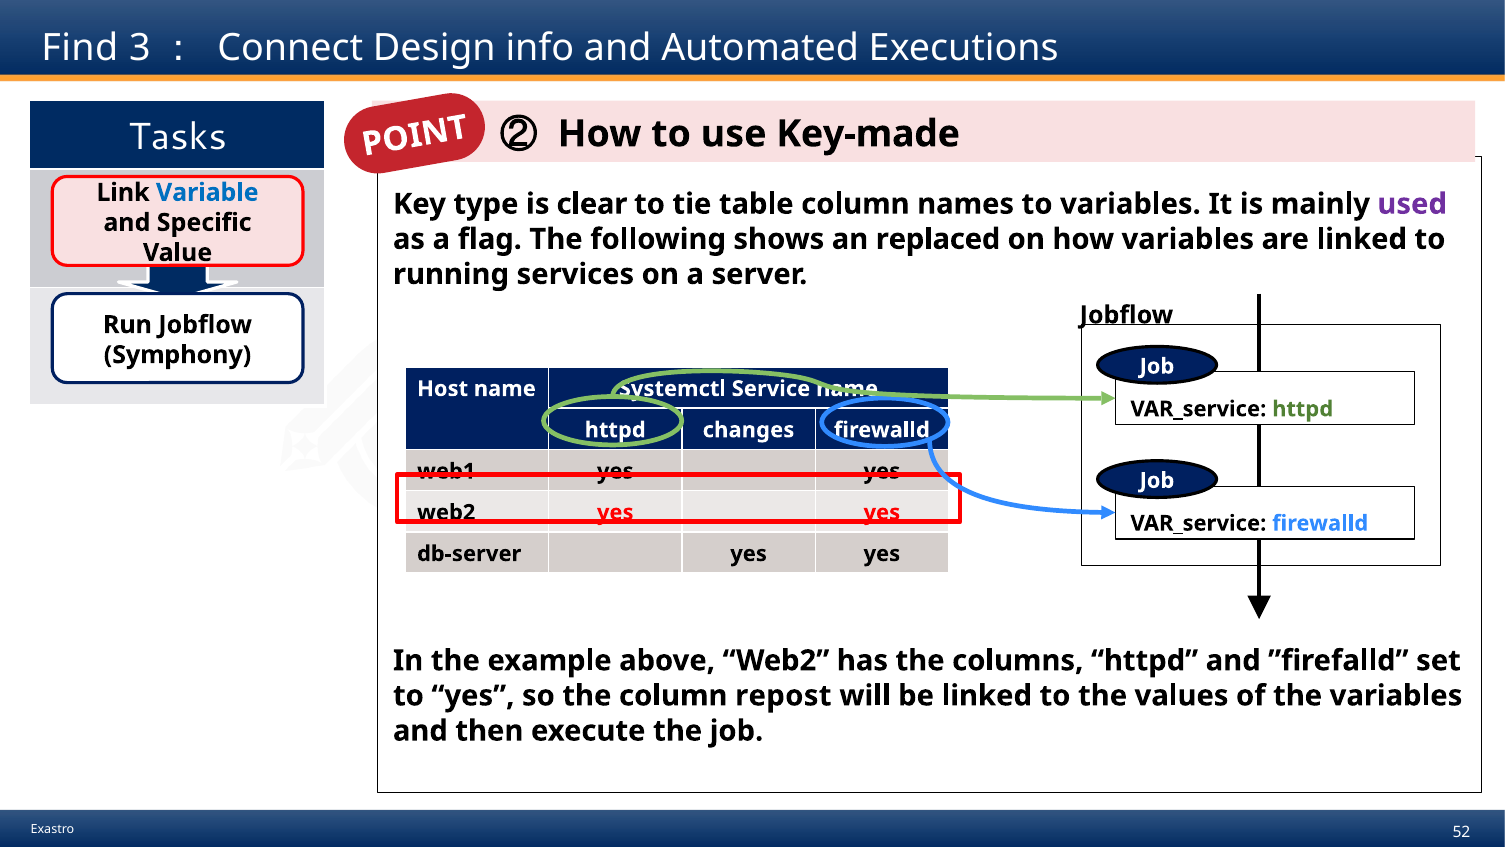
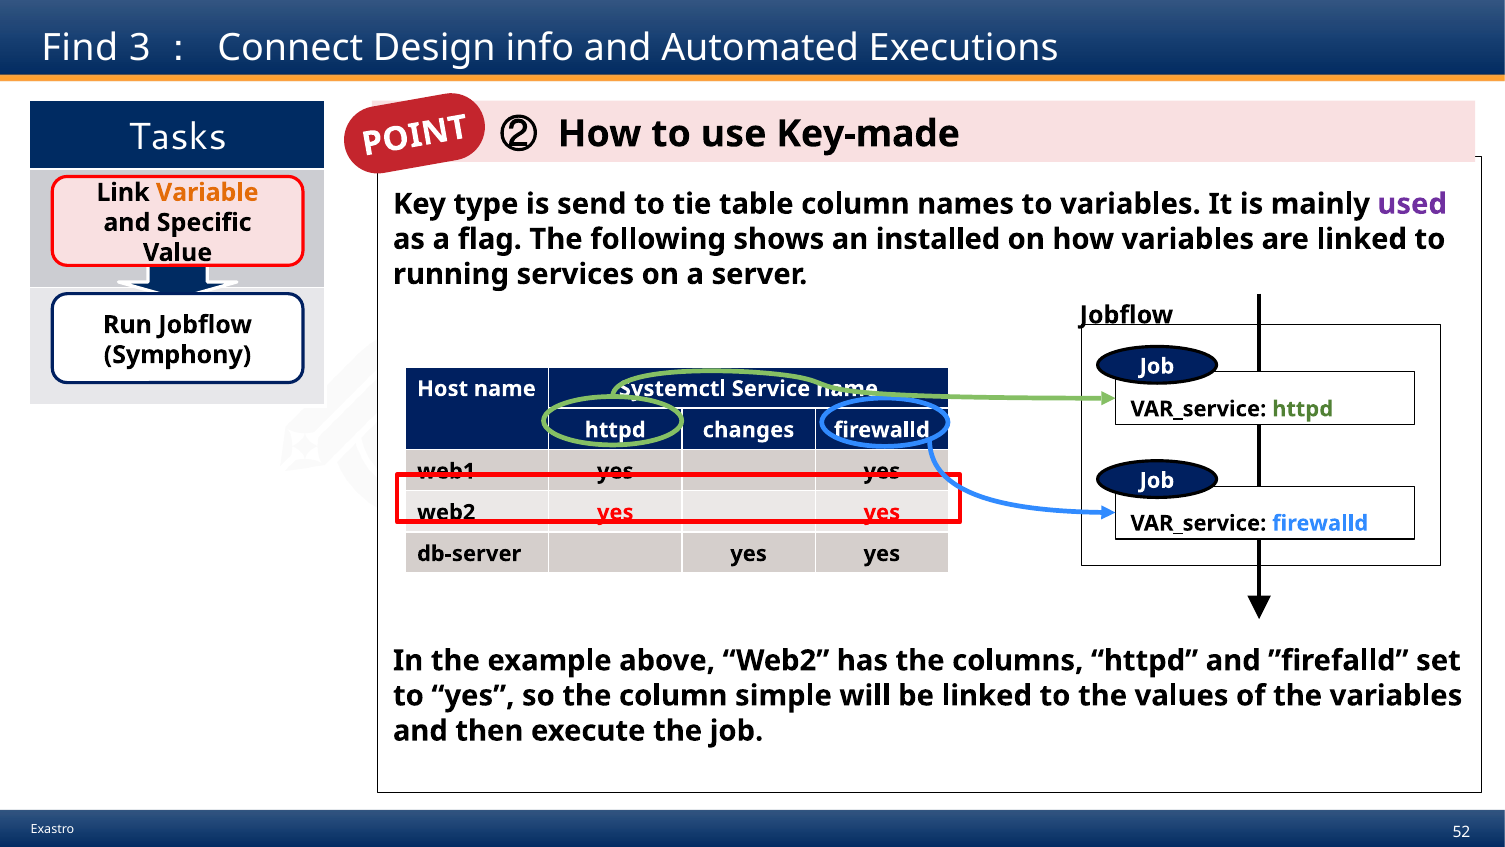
Variable colour: blue -> orange (207, 192)
clear: clear -> send (592, 204)
replaced: replaced -> installed (938, 239)
repost: repost -> simple (783, 695)
